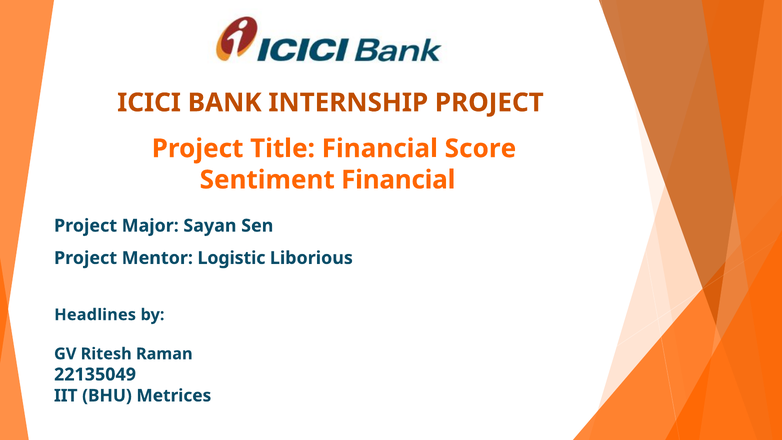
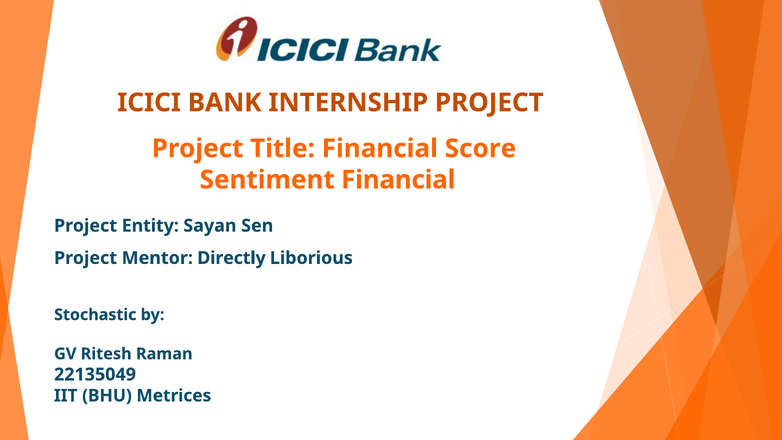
Major: Major -> Entity (150, 226)
Logistic: Logistic -> Directly (231, 258)
Headlines: Headlines -> Stochastic (95, 315)
